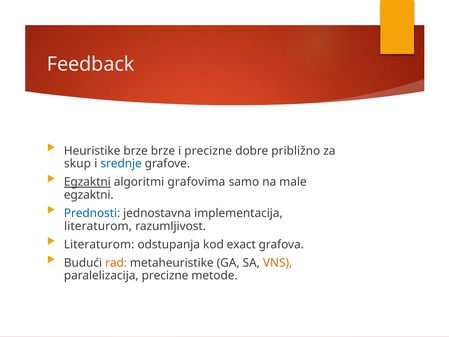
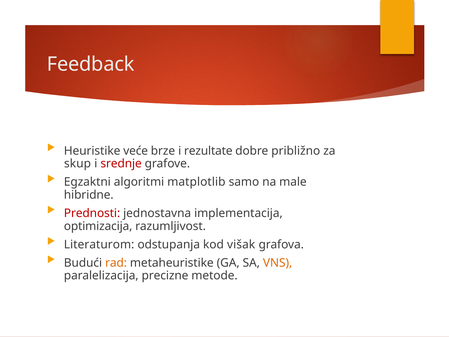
Heuristike brze: brze -> veće (136, 151)
i precizne: precizne -> rezultate (208, 151)
srednje colour: blue -> red (121, 164)
Egzaktni underline: present -> none (87, 182)
grafovima: grafovima -> matplotlib (196, 182)
egzaktni: egzaktni -> hibridne (89, 195)
Prednosti colour: blue -> red (92, 213)
literaturom: literaturom -> optimizacija (98, 226)
exact: exact -> višak (241, 244)
